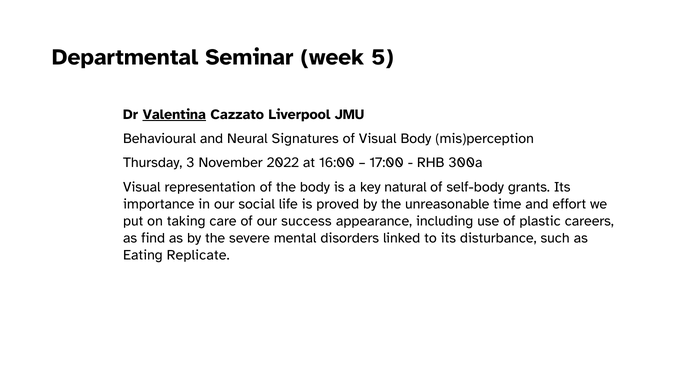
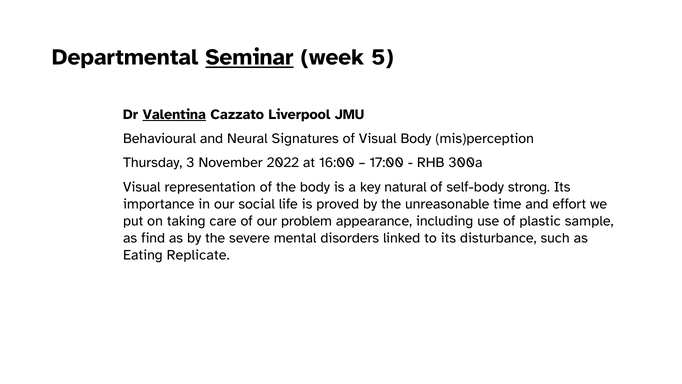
Seminar underline: none -> present (249, 57)
grants: grants -> strong (529, 187)
success: success -> problem (307, 221)
careers: careers -> sample (589, 221)
